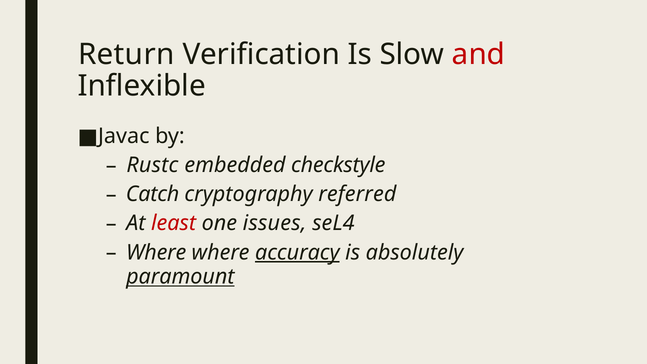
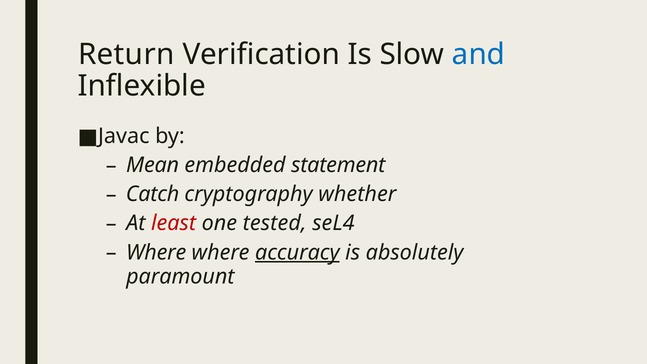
and colour: red -> blue (478, 54)
Rustc: Rustc -> Mean (153, 165)
checkstyle: checkstyle -> statement (338, 165)
referred: referred -> whether (357, 194)
issues: issues -> tested (275, 223)
paramount underline: present -> none (180, 277)
